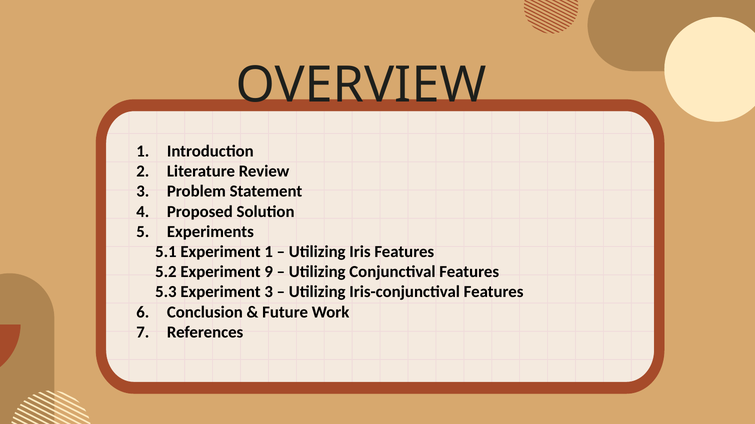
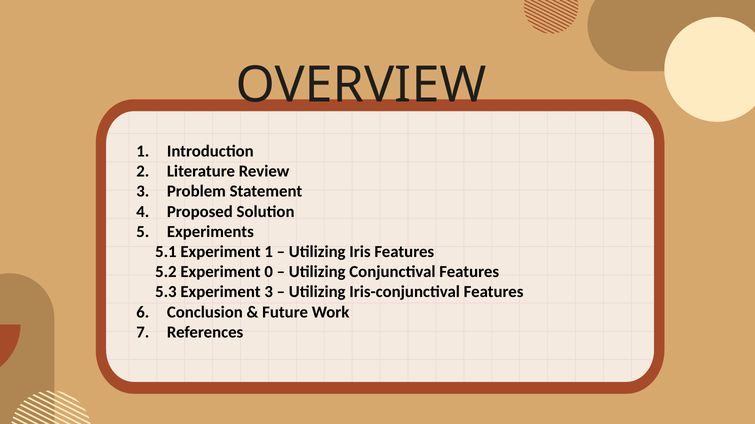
9: 9 -> 0 (269, 272)
